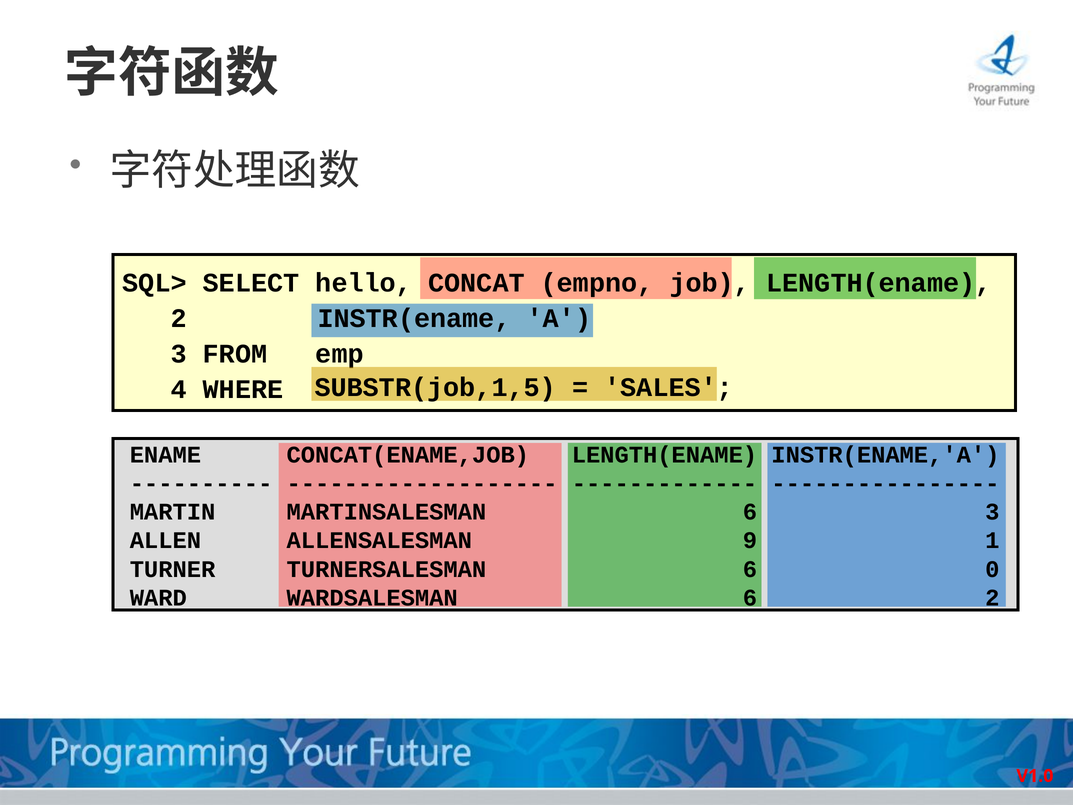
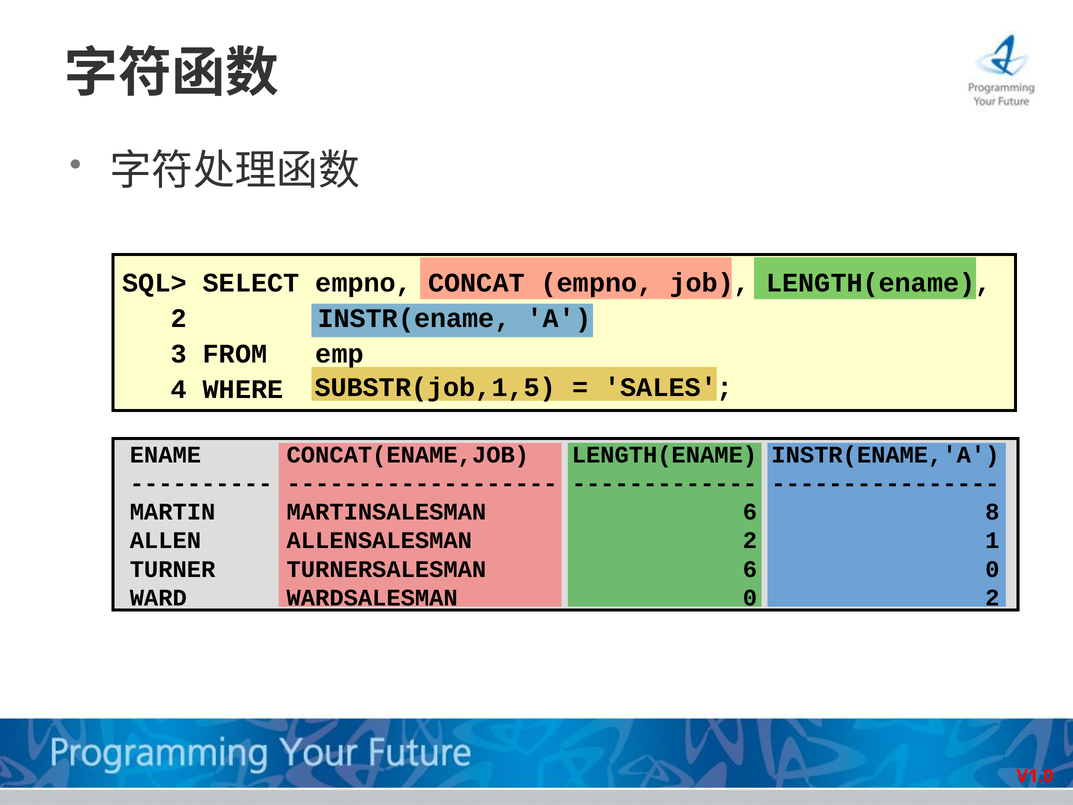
SELECT hello: hello -> empno (364, 283)
6 3: 3 -> 8 (992, 512)
ALLENSALESMAN 9: 9 -> 2 (750, 540)
WARDSALESMAN 6: 6 -> 0 (750, 598)
